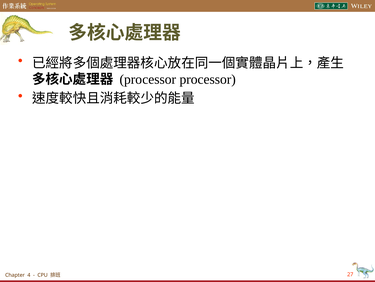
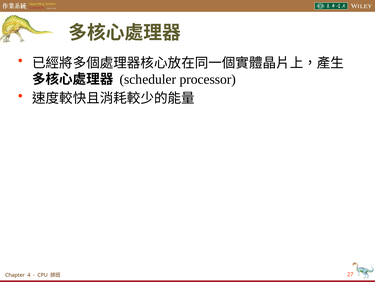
processor: processor -> scheduler (148, 79)
